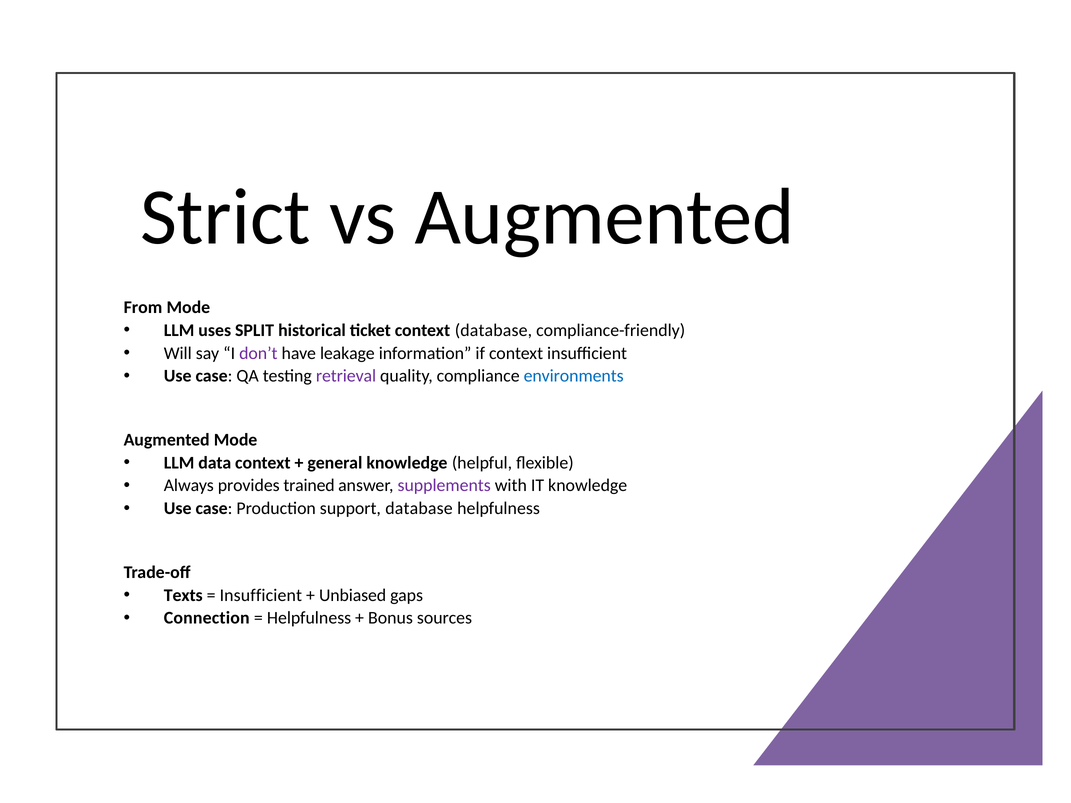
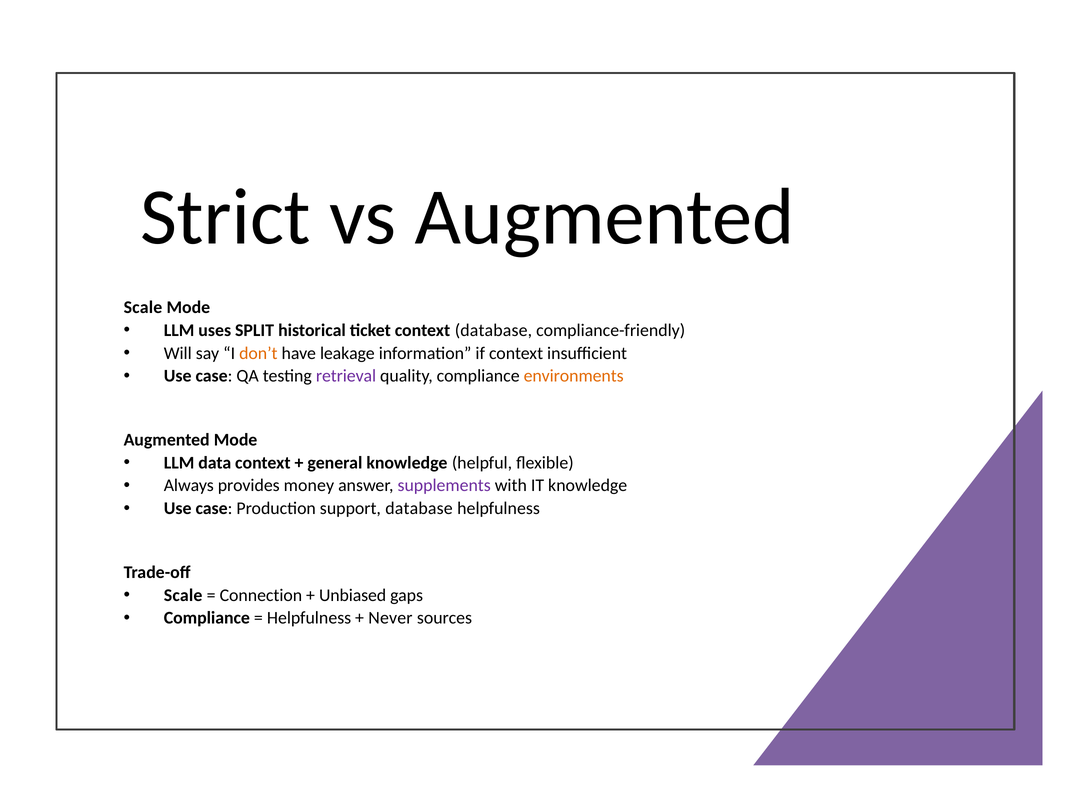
From: From -> Scale (143, 308)
don’t colour: purple -> orange (258, 353)
environments colour: blue -> orange (574, 376)
trained: trained -> money (309, 486)
Texts: Texts -> Scale (183, 595)
Insufficient: Insufficient -> Connection (261, 595)
Connection: Connection -> Compliance (207, 618)
Bonus: Bonus -> Never (390, 618)
